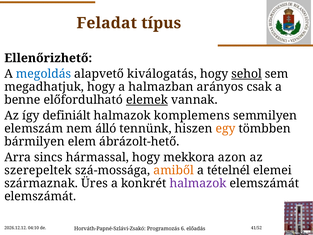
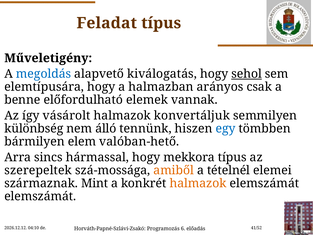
Ellenőrizhető: Ellenőrizhető -> Műveletigény (48, 58)
megadhatjuk: megadhatjuk -> elemtípusára (44, 87)
elemek underline: present -> none (147, 100)
definiált: definiált -> vásárolt (67, 115)
komplemens: komplemens -> konvertáljuk (192, 115)
elemszám: elemszám -> különbség (34, 128)
egy colour: orange -> blue (225, 128)
ábrázolt-hető: ábrázolt-hető -> valóban-hető (139, 142)
mekkora azon: azon -> típus (232, 157)
Üres: Üres -> Mint (95, 183)
halmazok colour: purple -> orange (198, 183)
